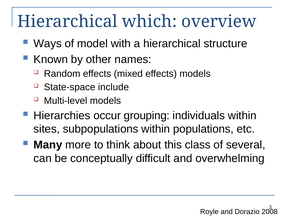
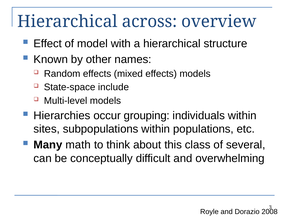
which: which -> across (149, 22)
Ways: Ways -> Effect (48, 43)
more: more -> math (78, 145)
